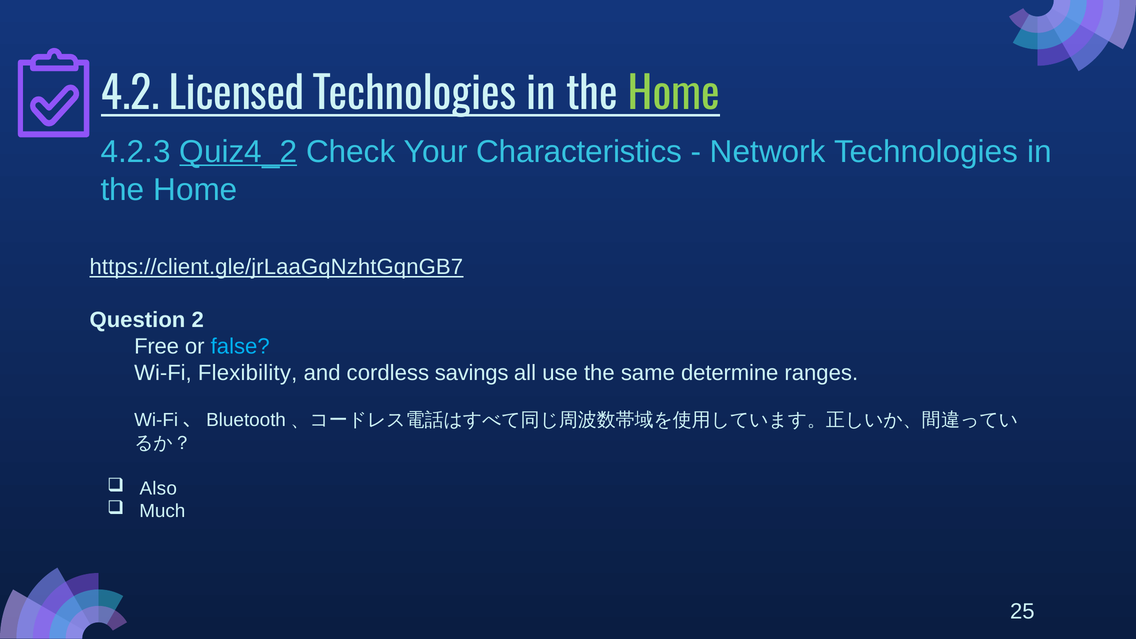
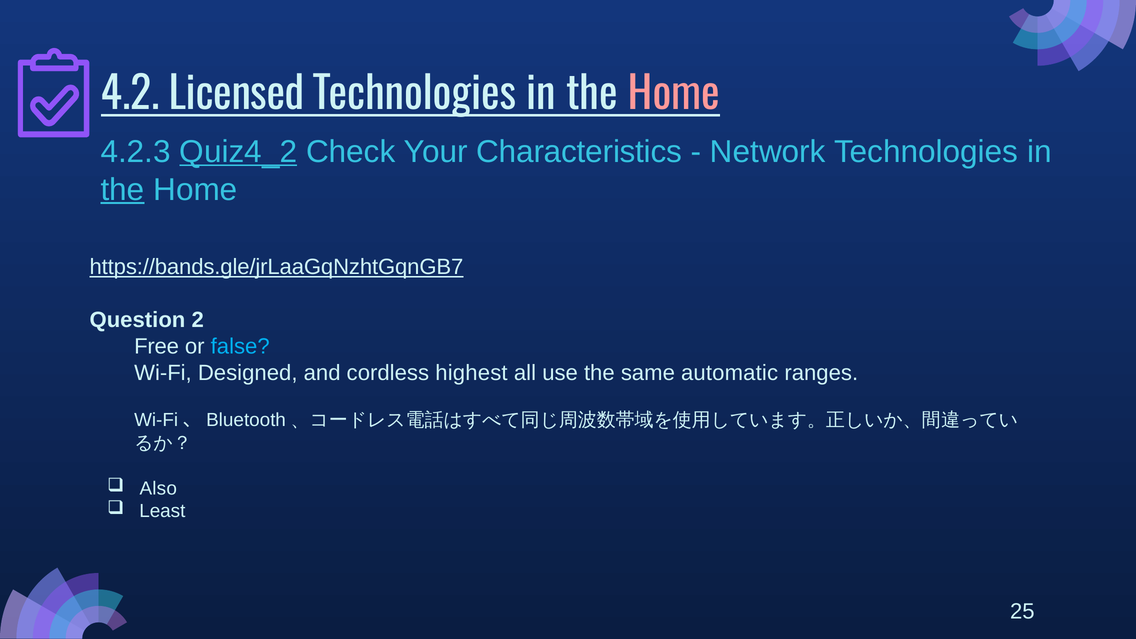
Home colour: light green -> pink (674, 95)
the underline: none -> present (123, 190)
https://client.gle/jrLaaGqNzhtGqnGB7: https://client.gle/jrLaaGqNzhtGqnGB7 -> https://bands.gle/jrLaaGqNzhtGqnGB7 (276, 267)
Flexibility: Flexibility -> Designed (248, 373)
savings: savings -> highest (471, 373)
determine: determine -> automatic (730, 373)
Much: Much -> Least (162, 511)
